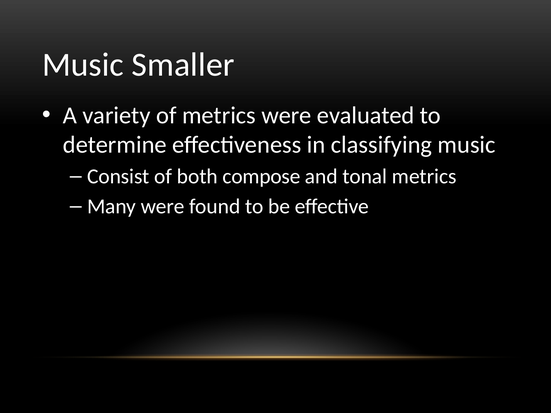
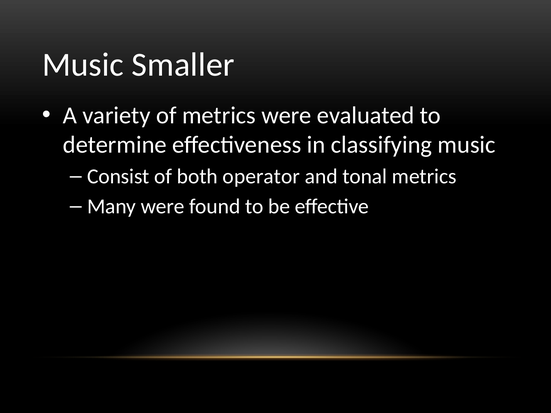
compose: compose -> operator (261, 177)
